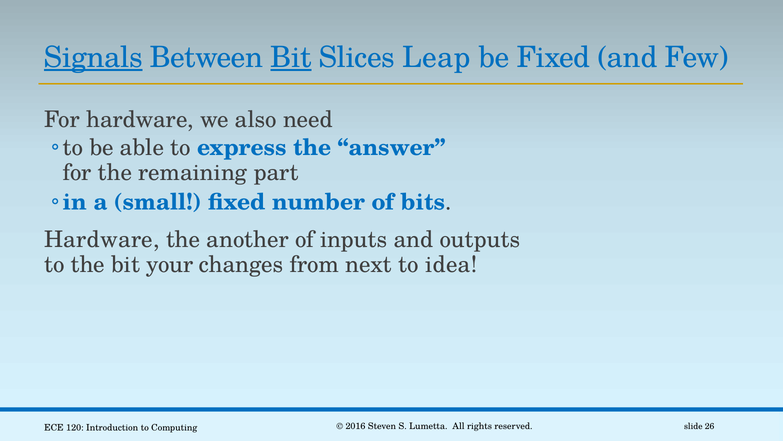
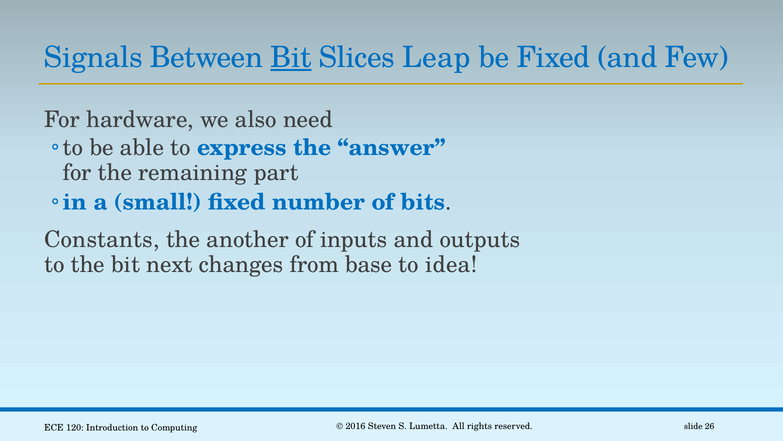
Signals underline: present -> none (93, 57)
Hardware: Hardware -> Constants (102, 239)
your: your -> next (169, 264)
next: next -> base (369, 264)
